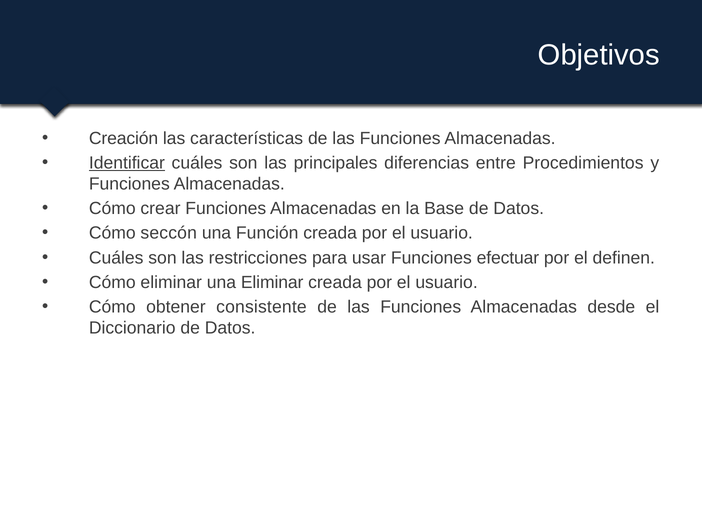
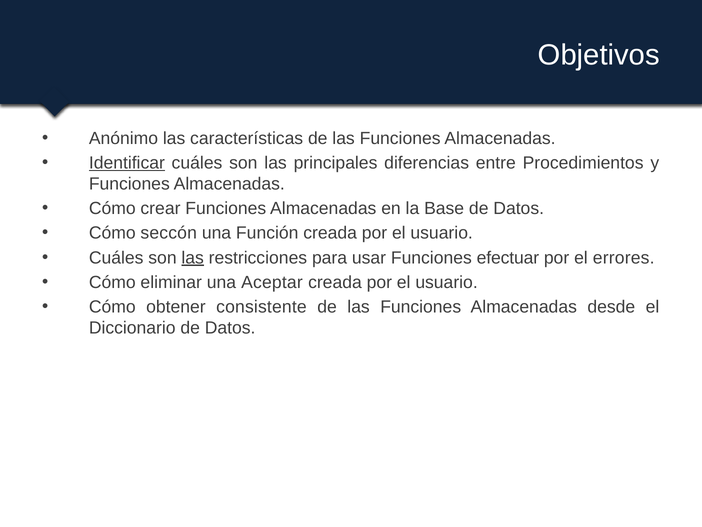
Creación: Creación -> Anónimo (123, 138)
las underline: none -> present (193, 257)
definen: definen -> errores (624, 257)
una Eliminar: Eliminar -> Aceptar (272, 282)
